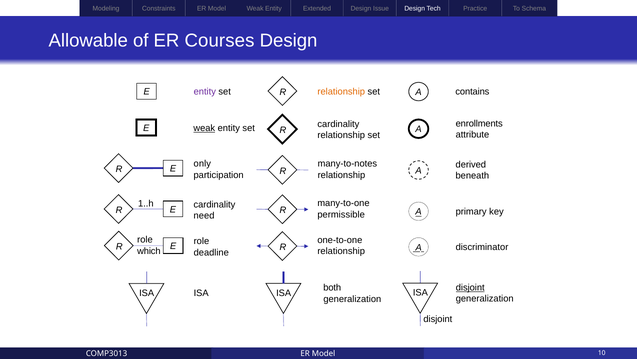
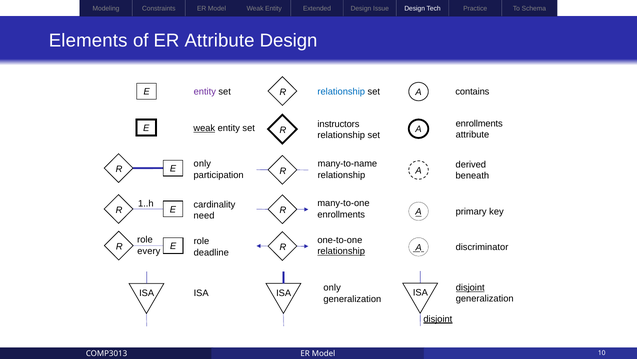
Allowable: Allowable -> Elements (88, 40)
ER Courses: Courses -> Attribute (220, 40)
relationship colour: orange -> blue (341, 91)
cardinality: cardinality -> instructors (338, 124)
many-to-notes: many-to-notes -> many-to-name (347, 164)
permissible: permissible -> enrollments (341, 214)
which: which -> every (149, 251)
relationship underline: none -> present (341, 251)
both: both -> only (332, 287)
disjoint underline: none -> present (438, 318)
